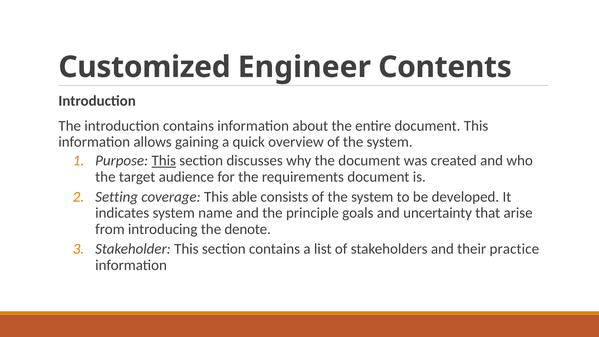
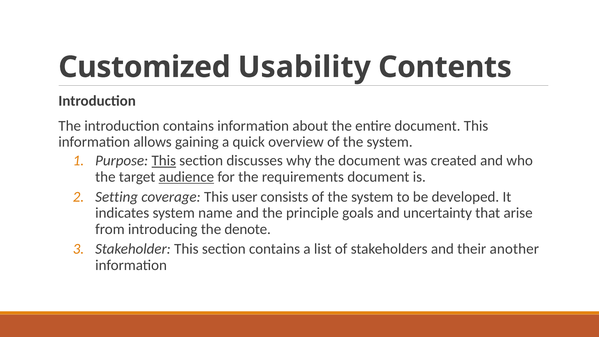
Engineer: Engineer -> Usability (304, 67)
audience underline: none -> present (186, 177)
able: able -> user (245, 197)
practice: practice -> another (514, 249)
